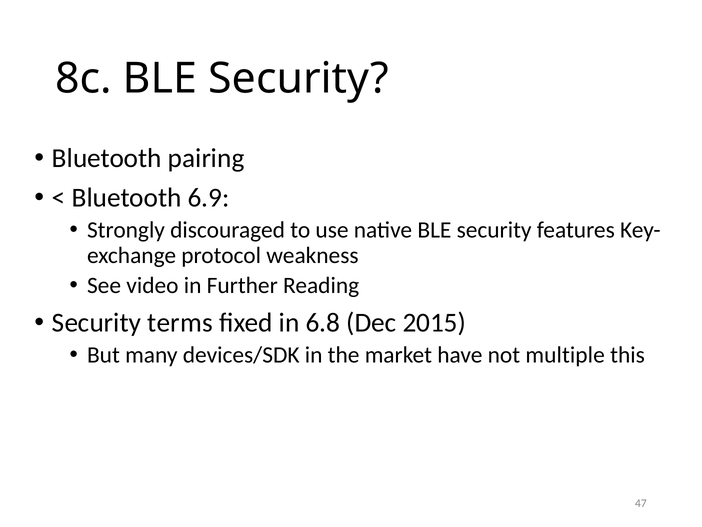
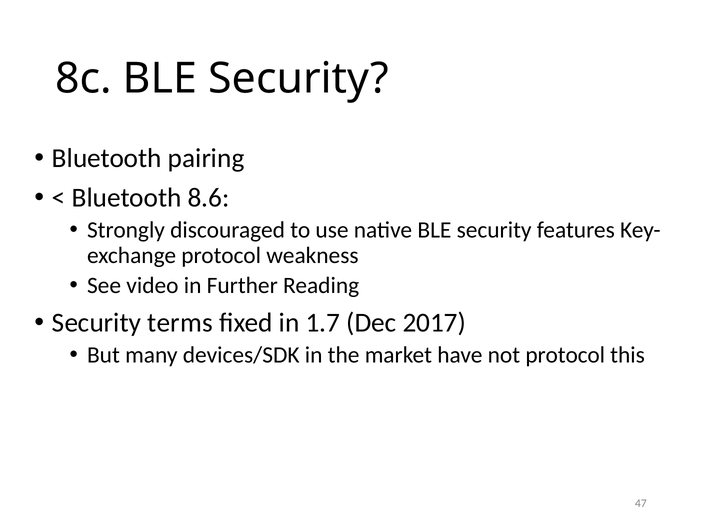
6.9: 6.9 -> 8.6 (209, 197)
6.8: 6.8 -> 1.7 (323, 322)
2015: 2015 -> 2017 (434, 322)
not multiple: multiple -> protocol (565, 355)
